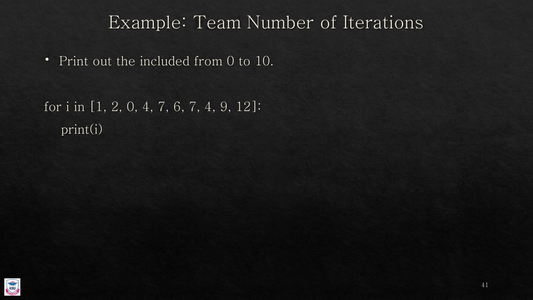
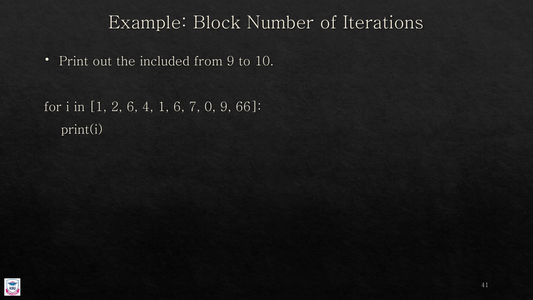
Team: Team -> Block (217, 23)
from 0: 0 -> 9 (231, 61)
2 0: 0 -> 6 (132, 107)
4 7: 7 -> 1 (163, 107)
7 4: 4 -> 0 (210, 107)
12: 12 -> 66 (249, 107)
